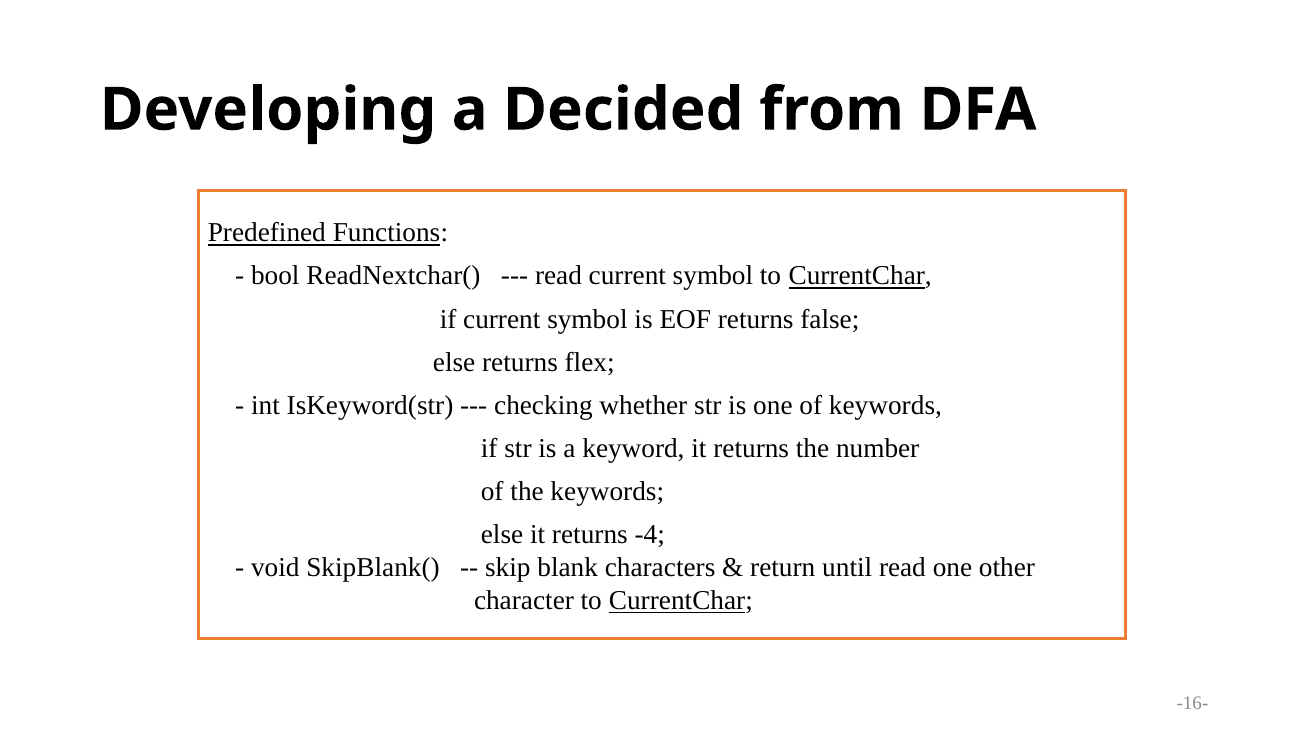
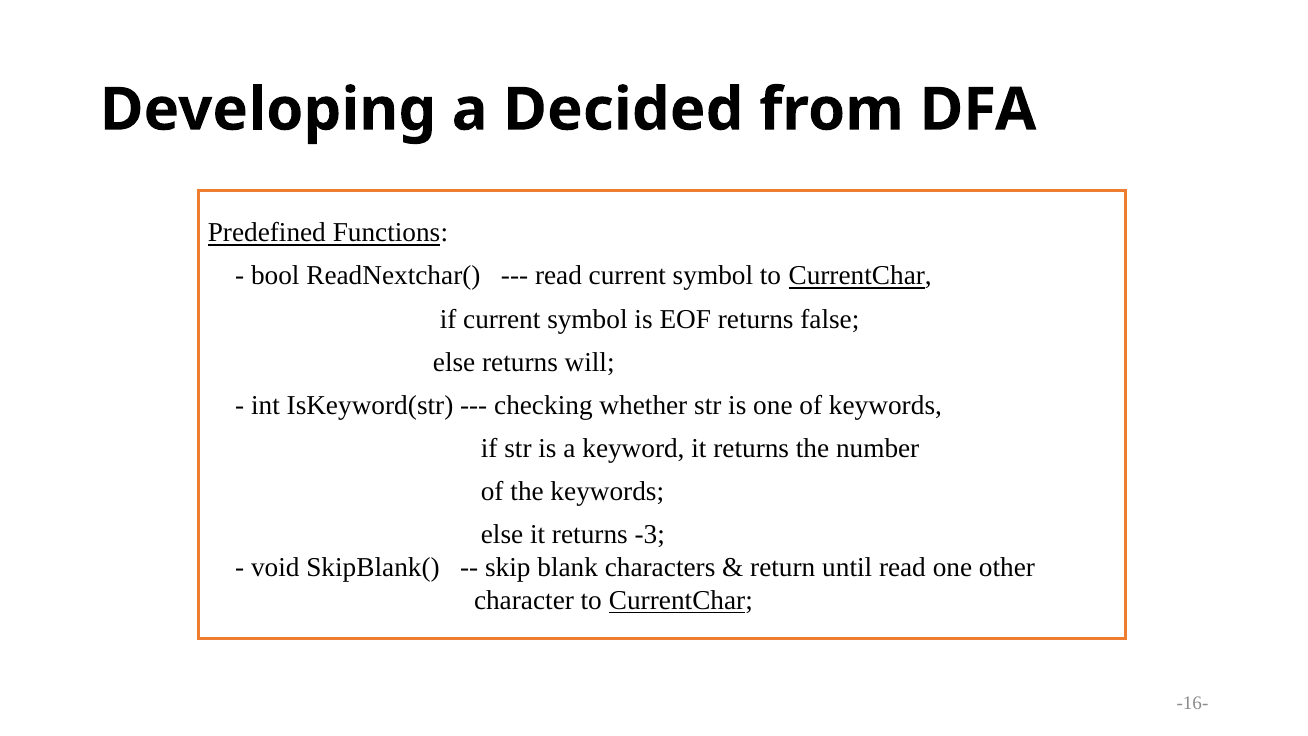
flex: flex -> will (590, 362)
-4: -4 -> -3 (650, 534)
